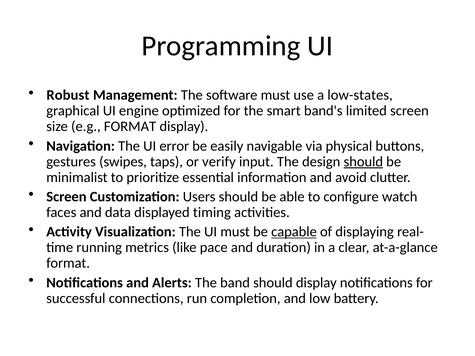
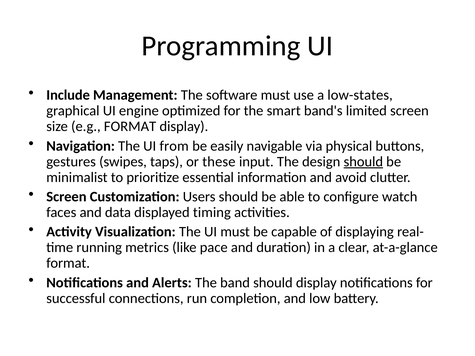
Robust: Robust -> Include (68, 95)
error: error -> from (174, 146)
verify: verify -> these (219, 162)
capable underline: present -> none (294, 232)
